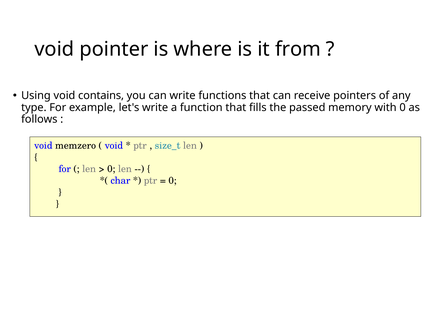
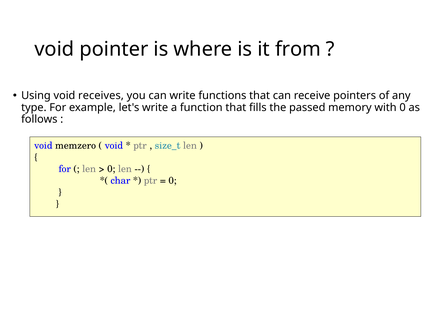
contains: contains -> receives (101, 95)
